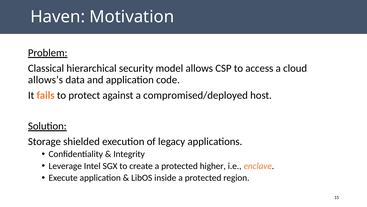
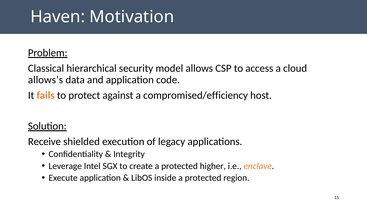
compromised/deployed: compromised/deployed -> compromised/efficiency (196, 95)
Storage: Storage -> Receive (44, 141)
